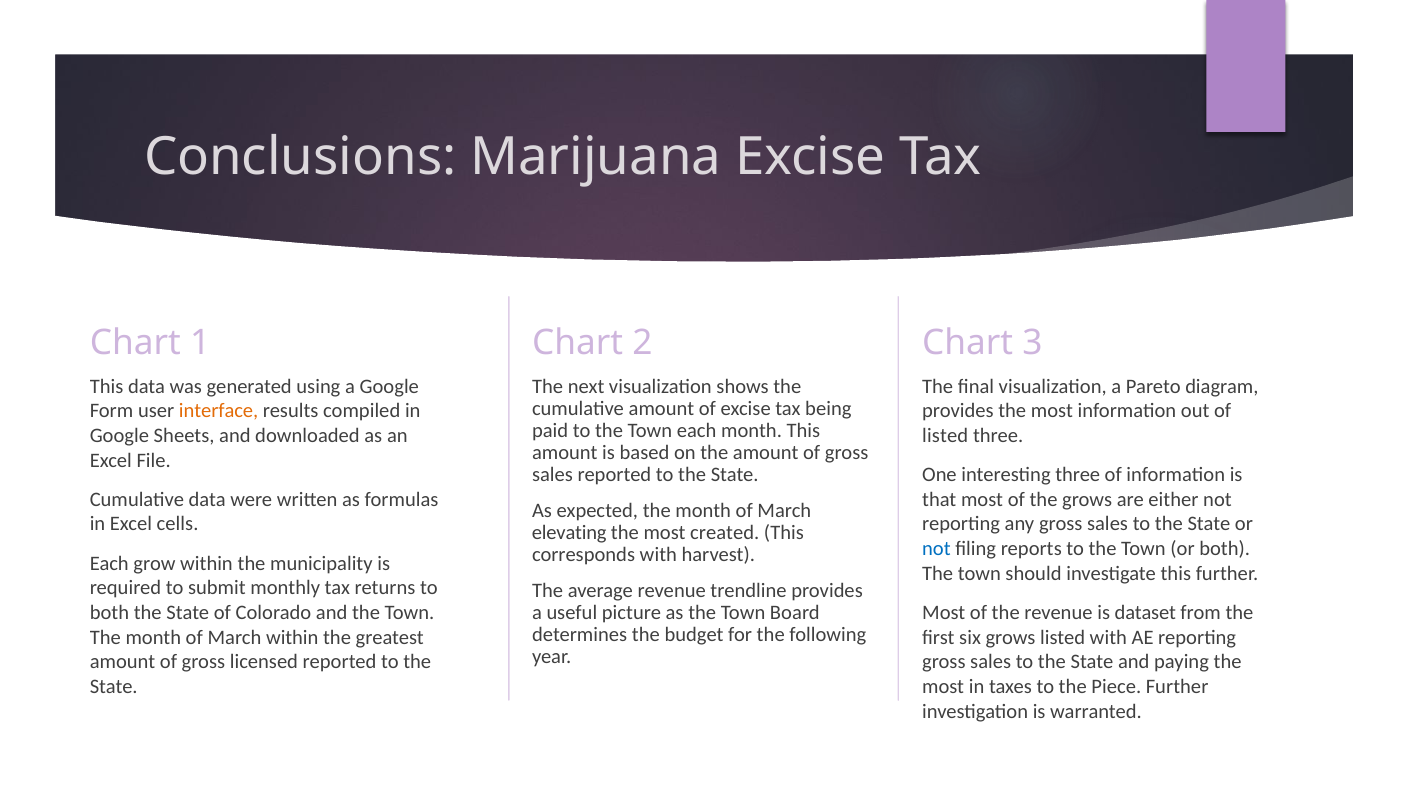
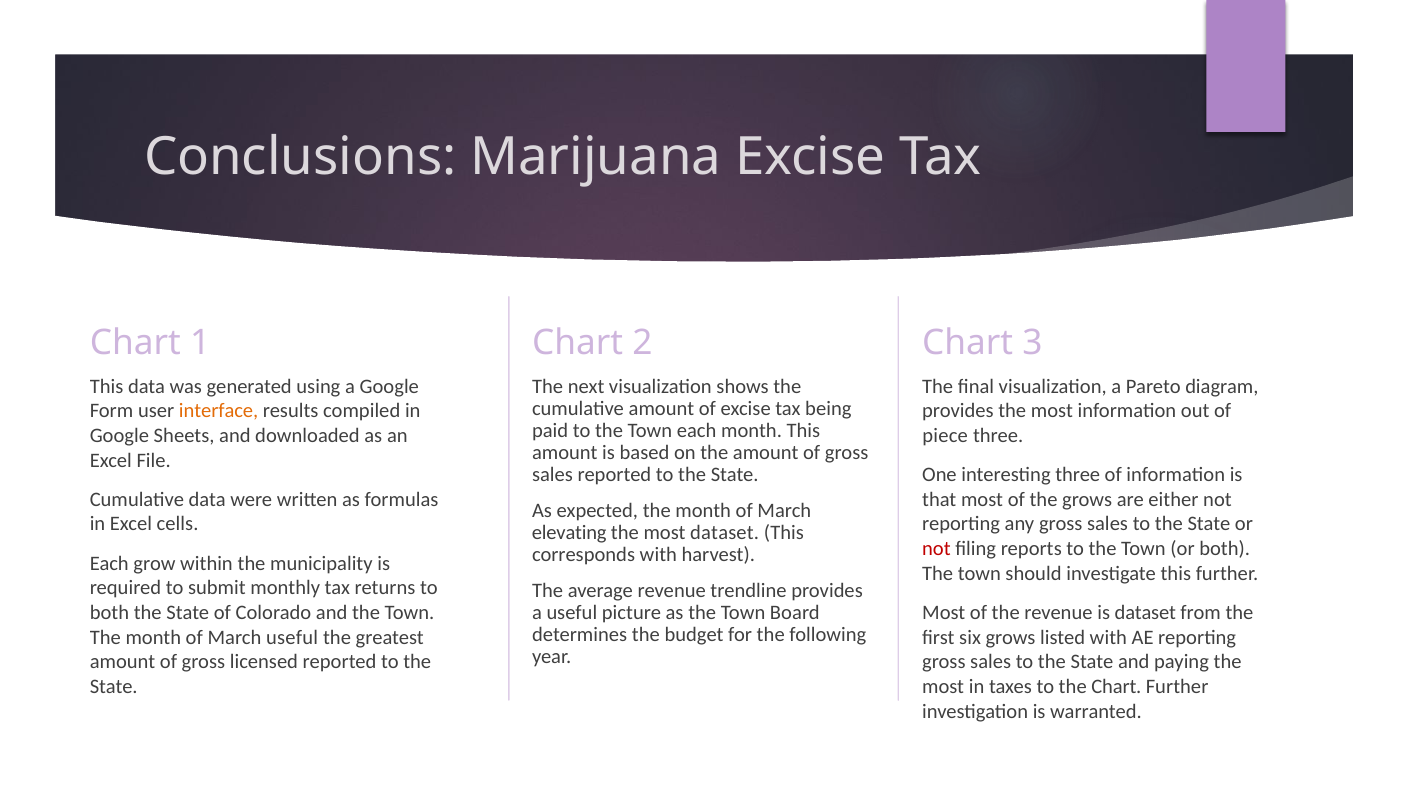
listed: listed -> piece (945, 436)
most created: created -> dataset (725, 533)
not colour: blue -> red (936, 549)
March within: within -> useful (292, 638)
the Piece: Piece -> Chart (1116, 687)
